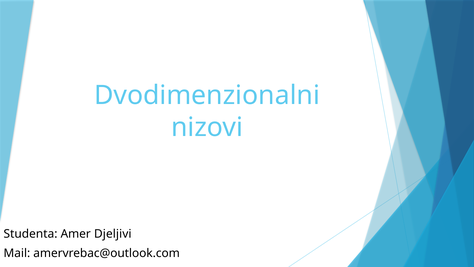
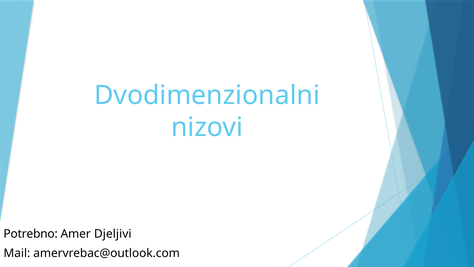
Studenta: Studenta -> Potrebno (31, 234)
